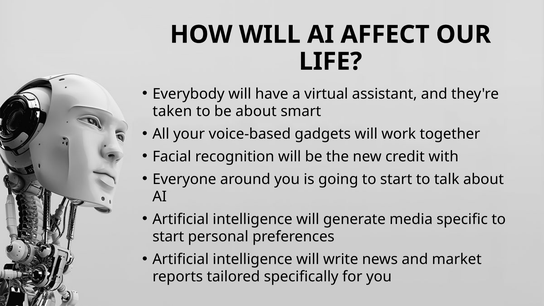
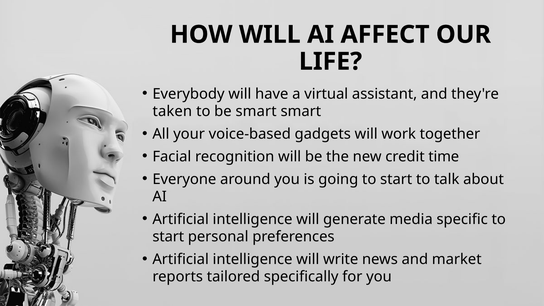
be about: about -> smart (256, 111)
with: with -> time (444, 157)
